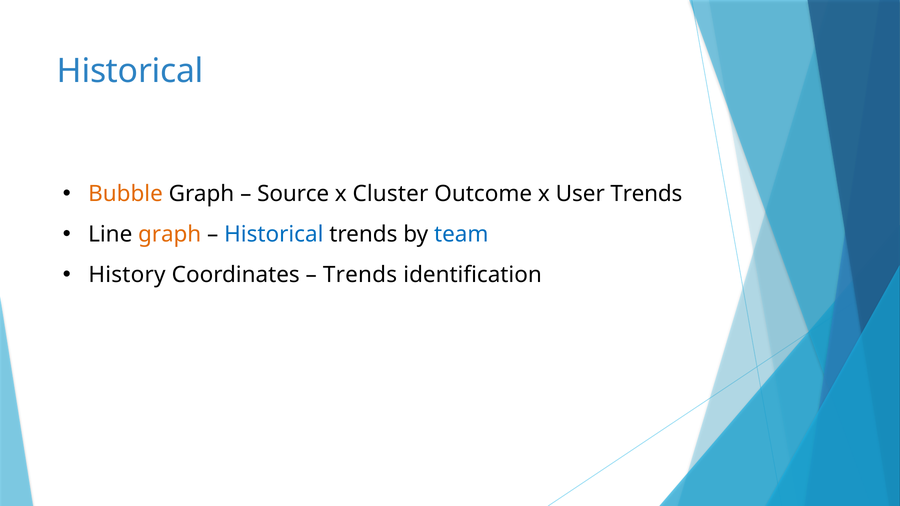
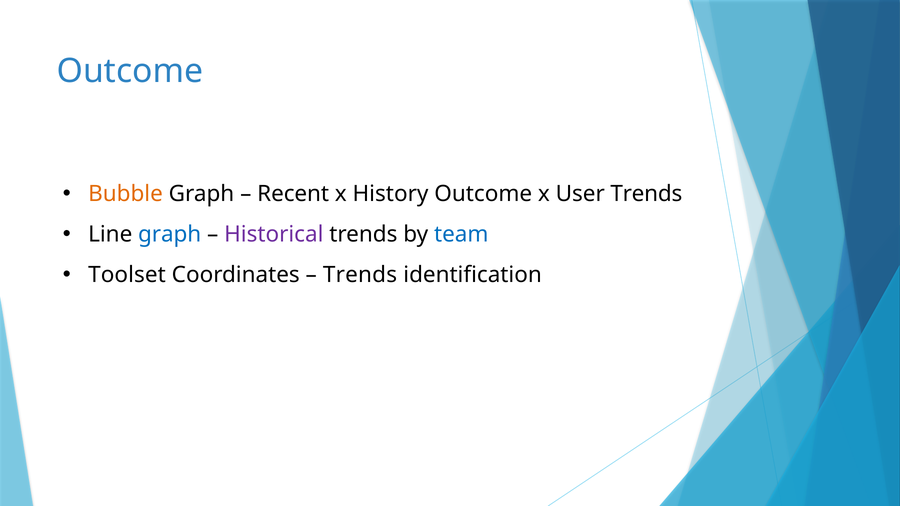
Historical: Historical -> Outcome (130, 71)
Source: Source -> Recent (293, 194)
Cluster: Cluster -> History (390, 194)
graph colour: orange -> blue (170, 235)
Historical colour: blue -> purple (274, 235)
History: History -> Toolset (127, 275)
